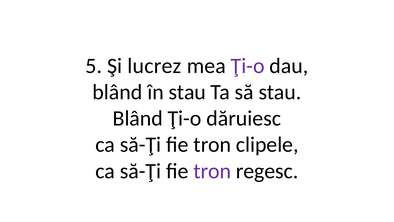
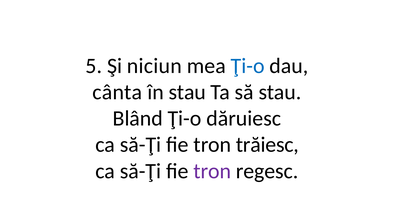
lucrez: lucrez -> niciun (154, 66)
Ţi-o colour: purple -> blue (248, 66)
blând: blând -> cânta (117, 92)
clipele: clipele -> trăiesc (267, 144)
